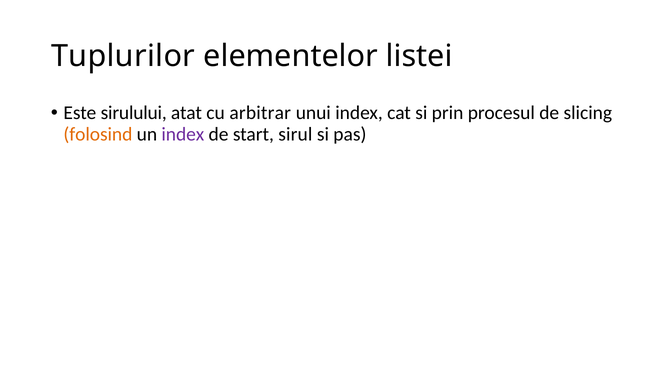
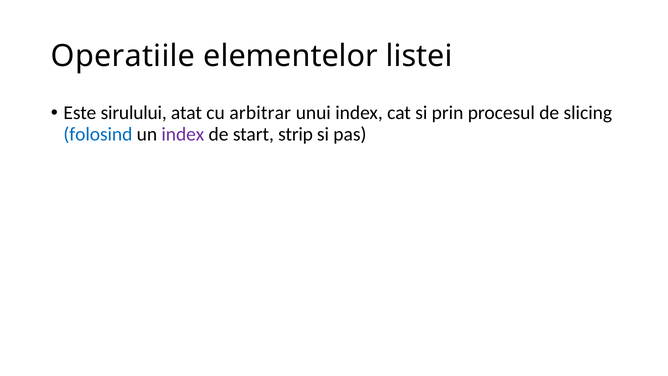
Tuplurilor: Tuplurilor -> Operatiile (123, 56)
folosind colour: orange -> blue (98, 134)
sirul: sirul -> strip (296, 134)
